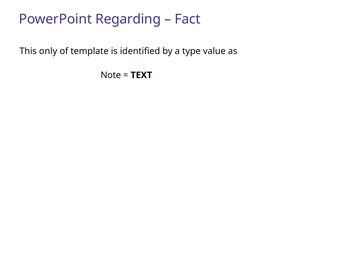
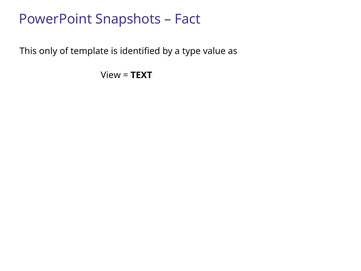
Regarding: Regarding -> Snapshots (128, 19)
Note: Note -> View (111, 75)
